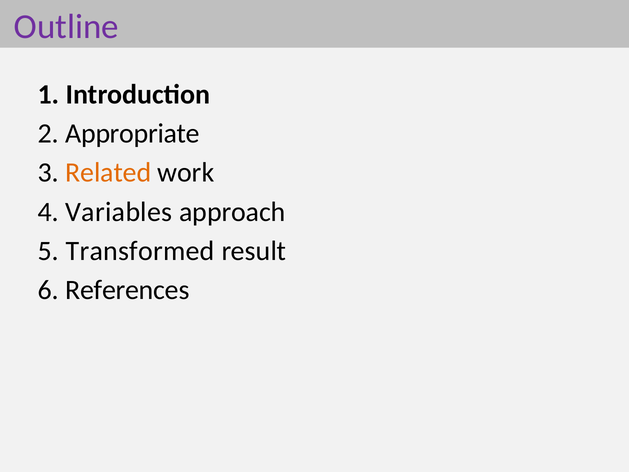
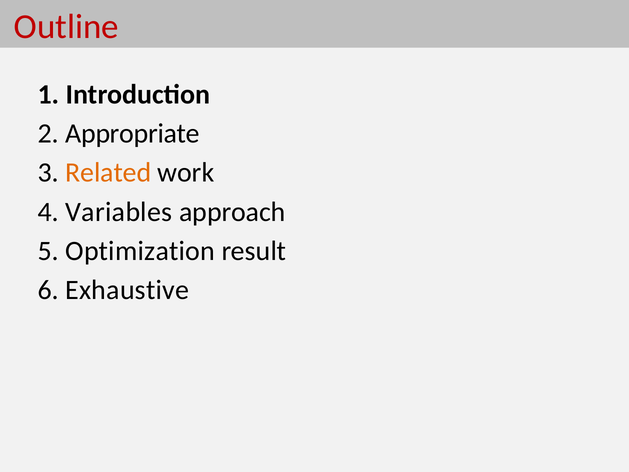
Outline colour: purple -> red (66, 27)
Transformed: Transformed -> Optimization (140, 251)
References: References -> Exhaustive (127, 290)
